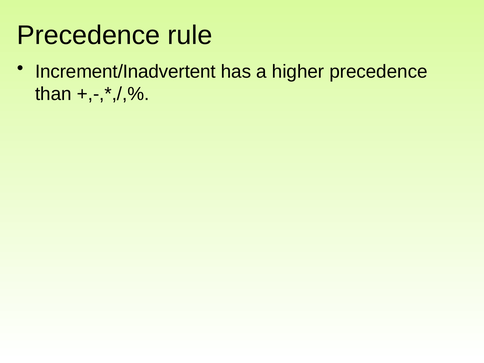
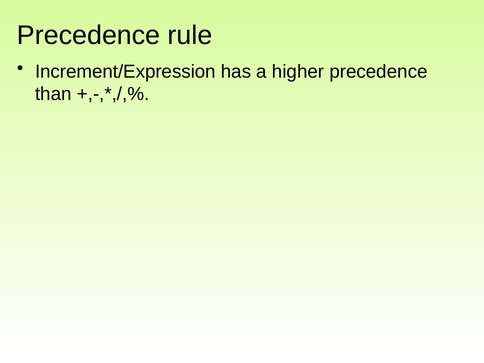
Increment/Inadvertent: Increment/Inadvertent -> Increment/Expression (125, 71)
